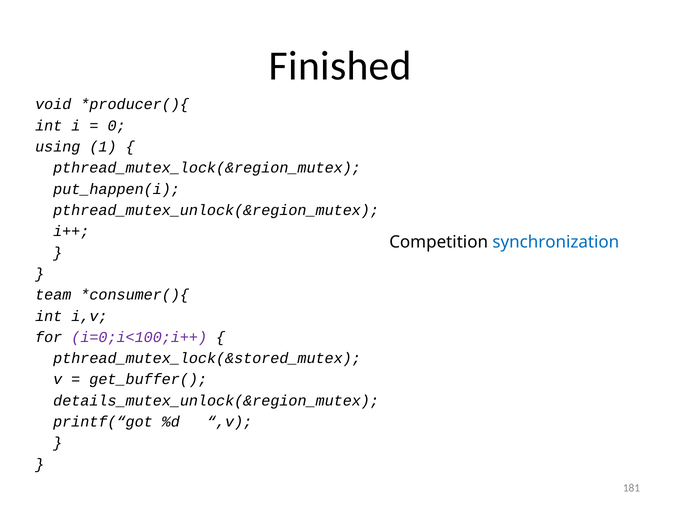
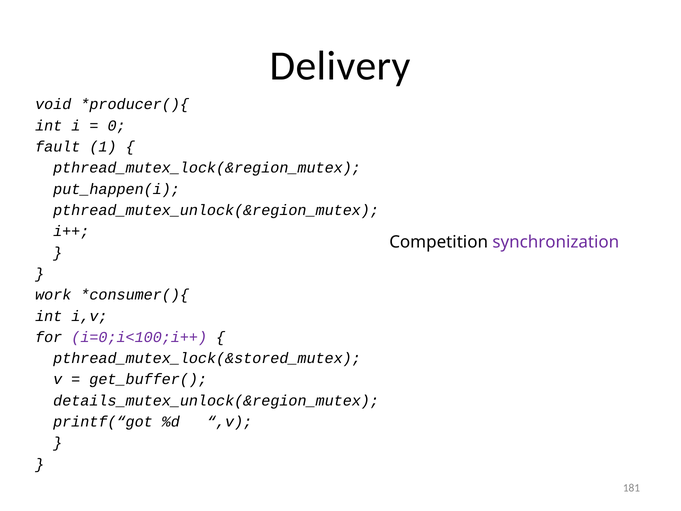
Finished: Finished -> Delivery (340, 66)
using: using -> fault (58, 147)
synchronization colour: blue -> purple (556, 242)
team: team -> work (53, 295)
